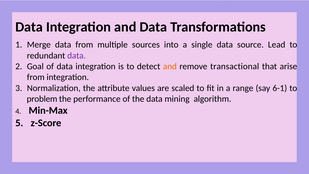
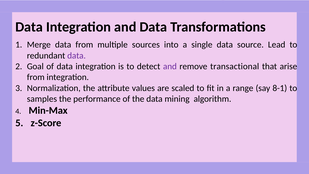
and colour: orange -> purple (170, 66)
6-1: 6-1 -> 8-1 (280, 88)
problem: problem -> samples (42, 99)
